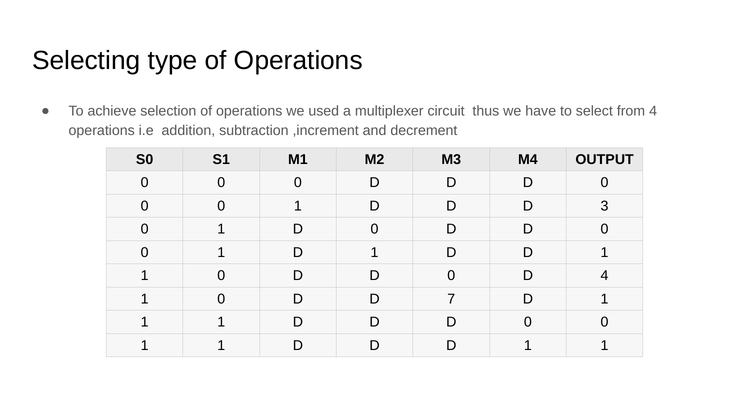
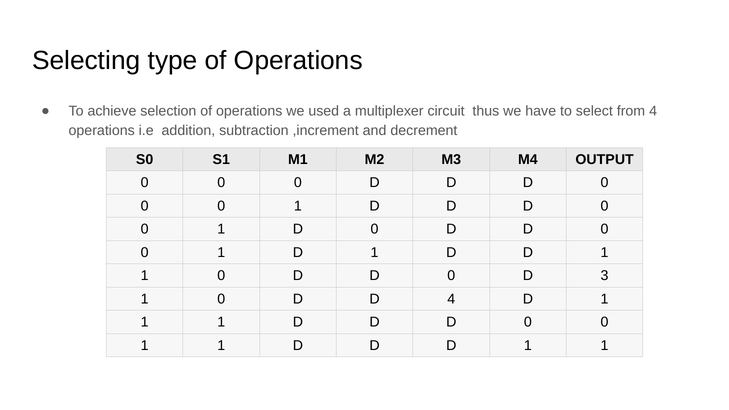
3: 3 -> 0 (605, 206)
D 4: 4 -> 3 (605, 276)
D 7: 7 -> 4 (451, 299)
